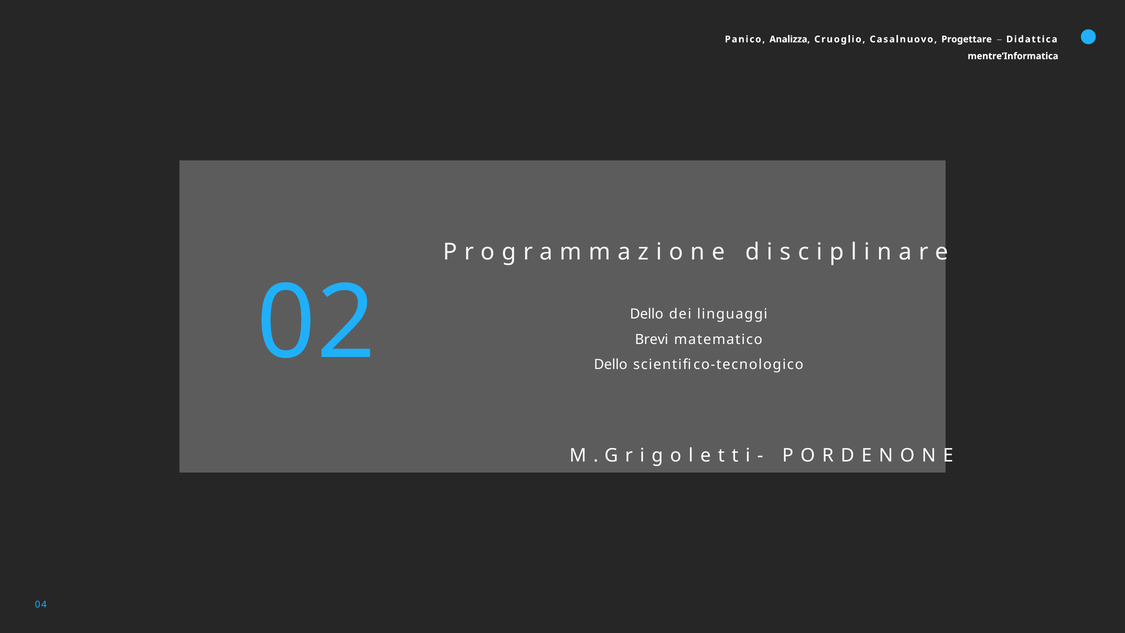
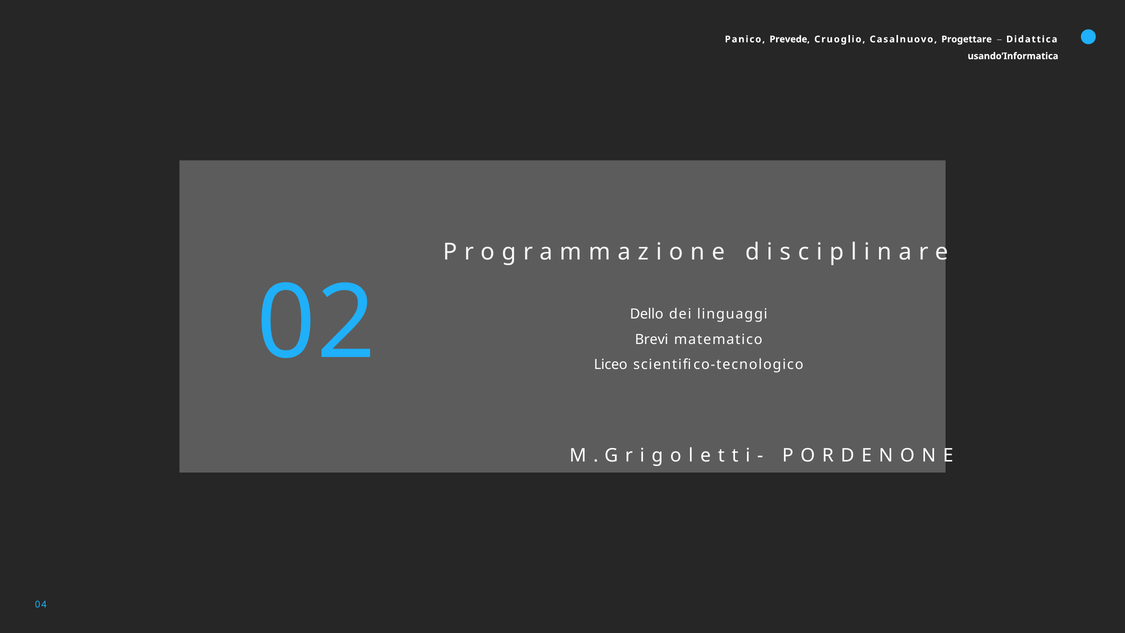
Analizza: Analizza -> Prevede (790, 39)
mentre’Informatica: mentre’Informatica -> usando’Informatica (1013, 56)
Dello: Dello -> Liceo (611, 365)
